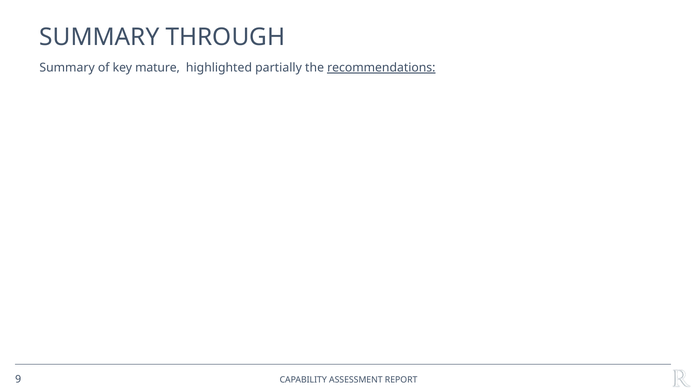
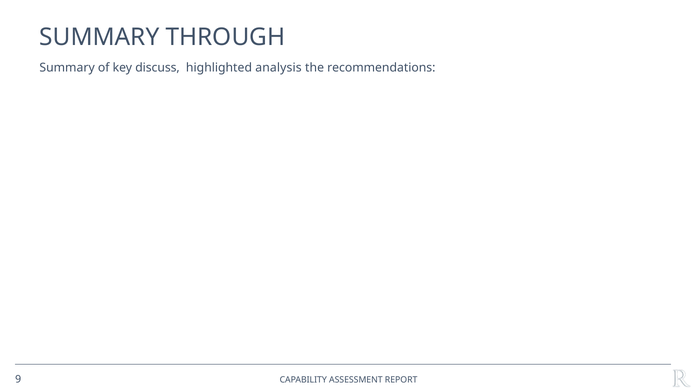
mature: mature -> discuss (158, 68)
partially: partially -> analysis (279, 68)
recommendations underline: present -> none (381, 68)
